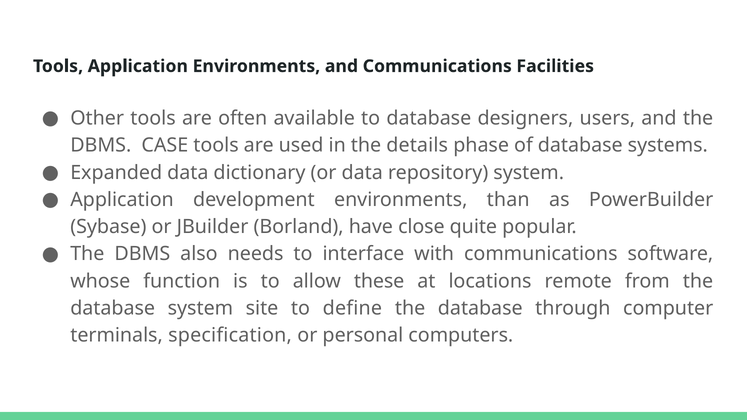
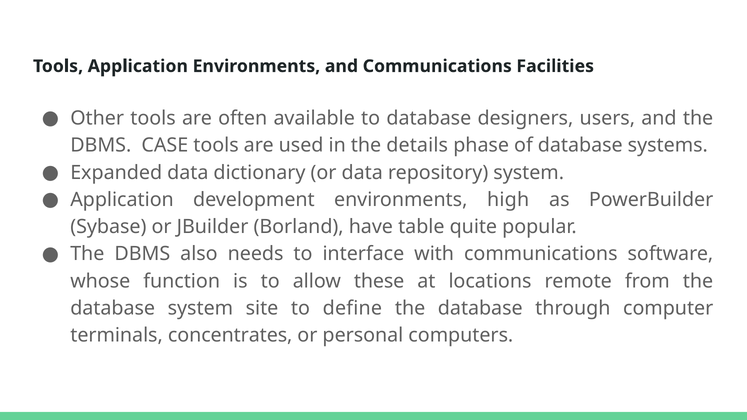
than: than -> high (508, 200)
close: close -> table (421, 227)
specification: specification -> concentrates (230, 335)
